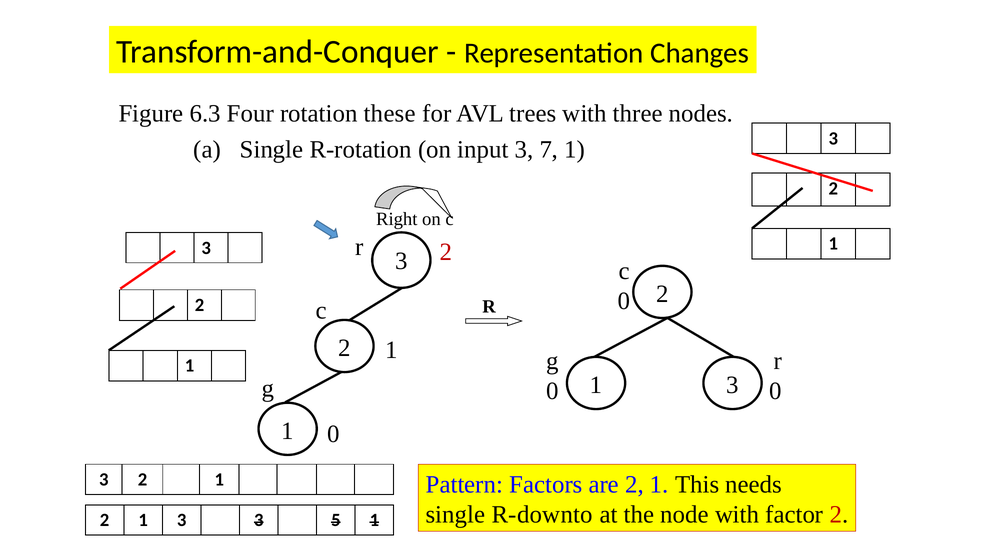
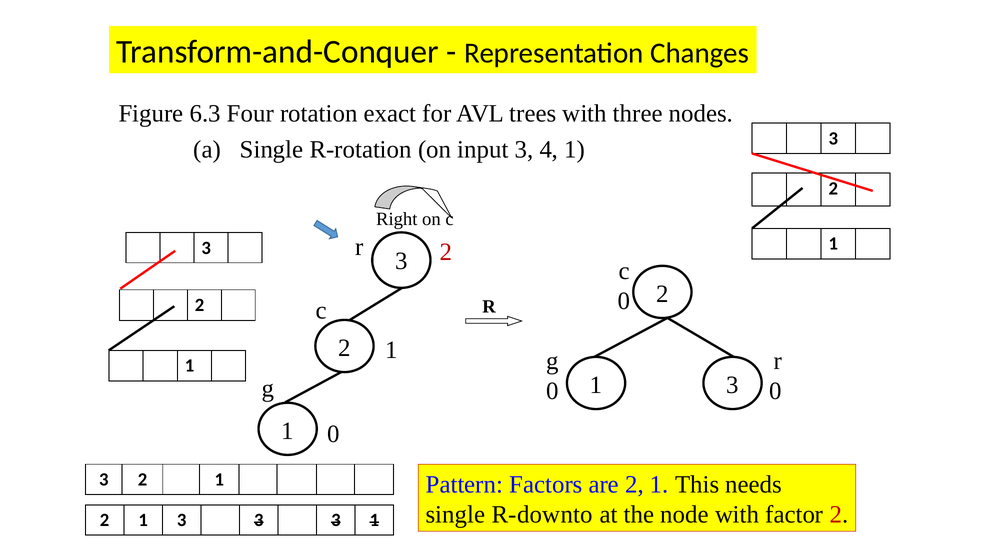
these: these -> exact (390, 113)
7: 7 -> 4 (549, 149)
3 3 5: 5 -> 3 (336, 520)
